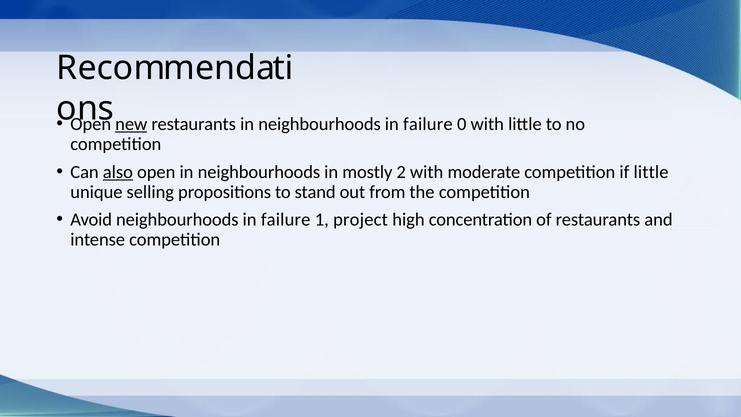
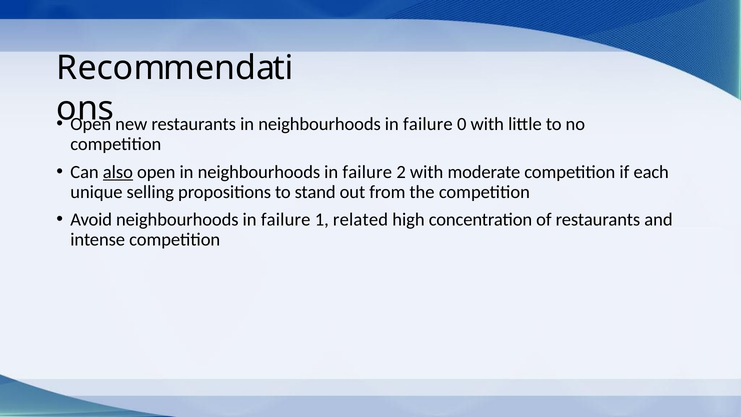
new underline: present -> none (131, 124)
mostly: mostly -> failure (367, 172)
if little: little -> each (651, 172)
project: project -> related (361, 220)
